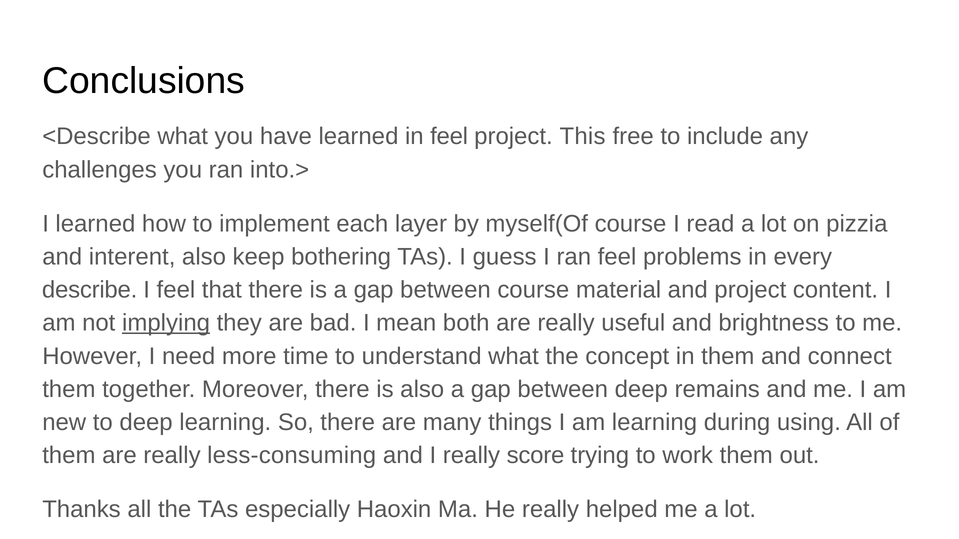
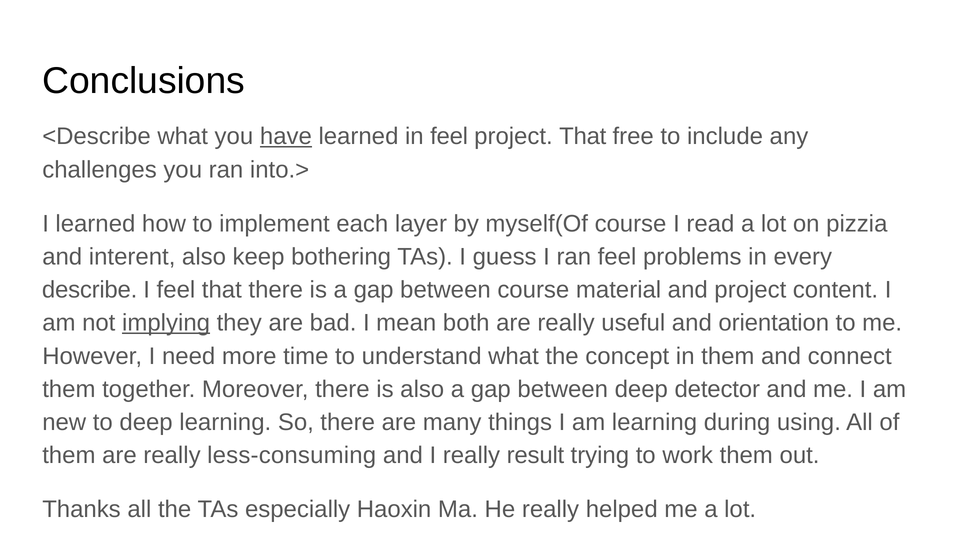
have underline: none -> present (286, 137)
project This: This -> That (583, 137)
brightness: brightness -> orientation (774, 323)
remains: remains -> detector (717, 390)
score: score -> result (535, 456)
